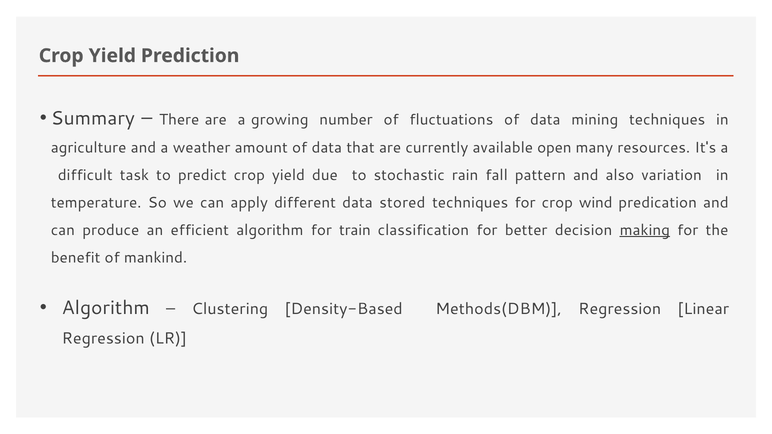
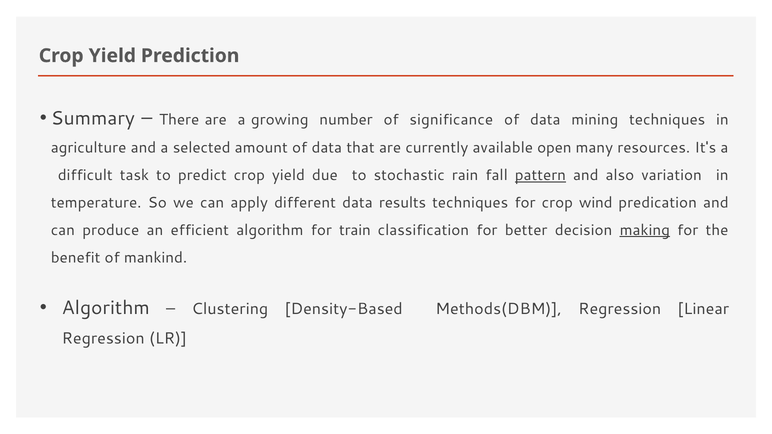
fluctuations: fluctuations -> significance (451, 120)
weather: weather -> selected (202, 148)
pattern underline: none -> present (540, 175)
stored: stored -> results (403, 203)
